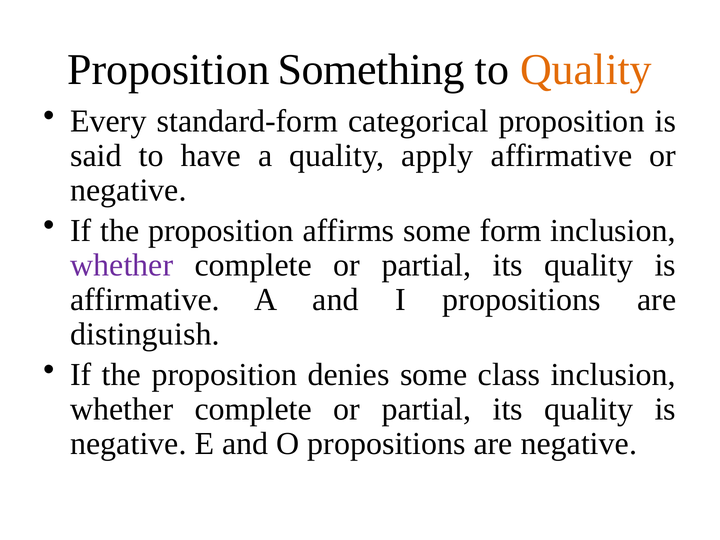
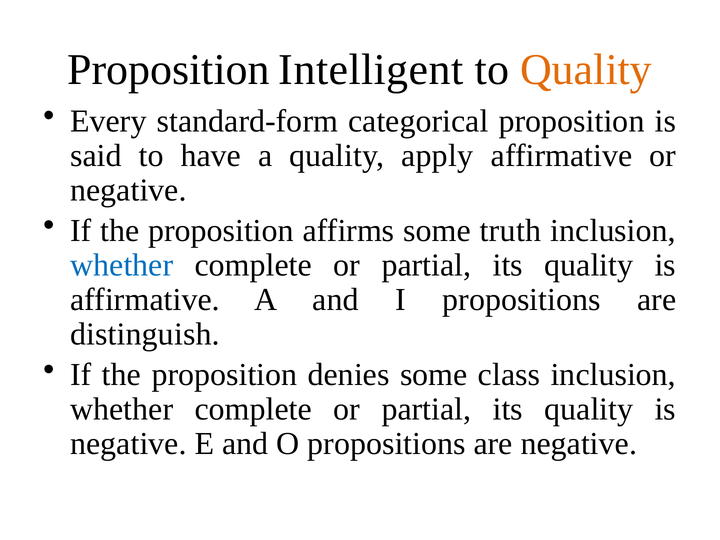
Something: Something -> Intelligent (371, 70)
form: form -> truth (510, 231)
whether colour: purple -> blue (122, 265)
